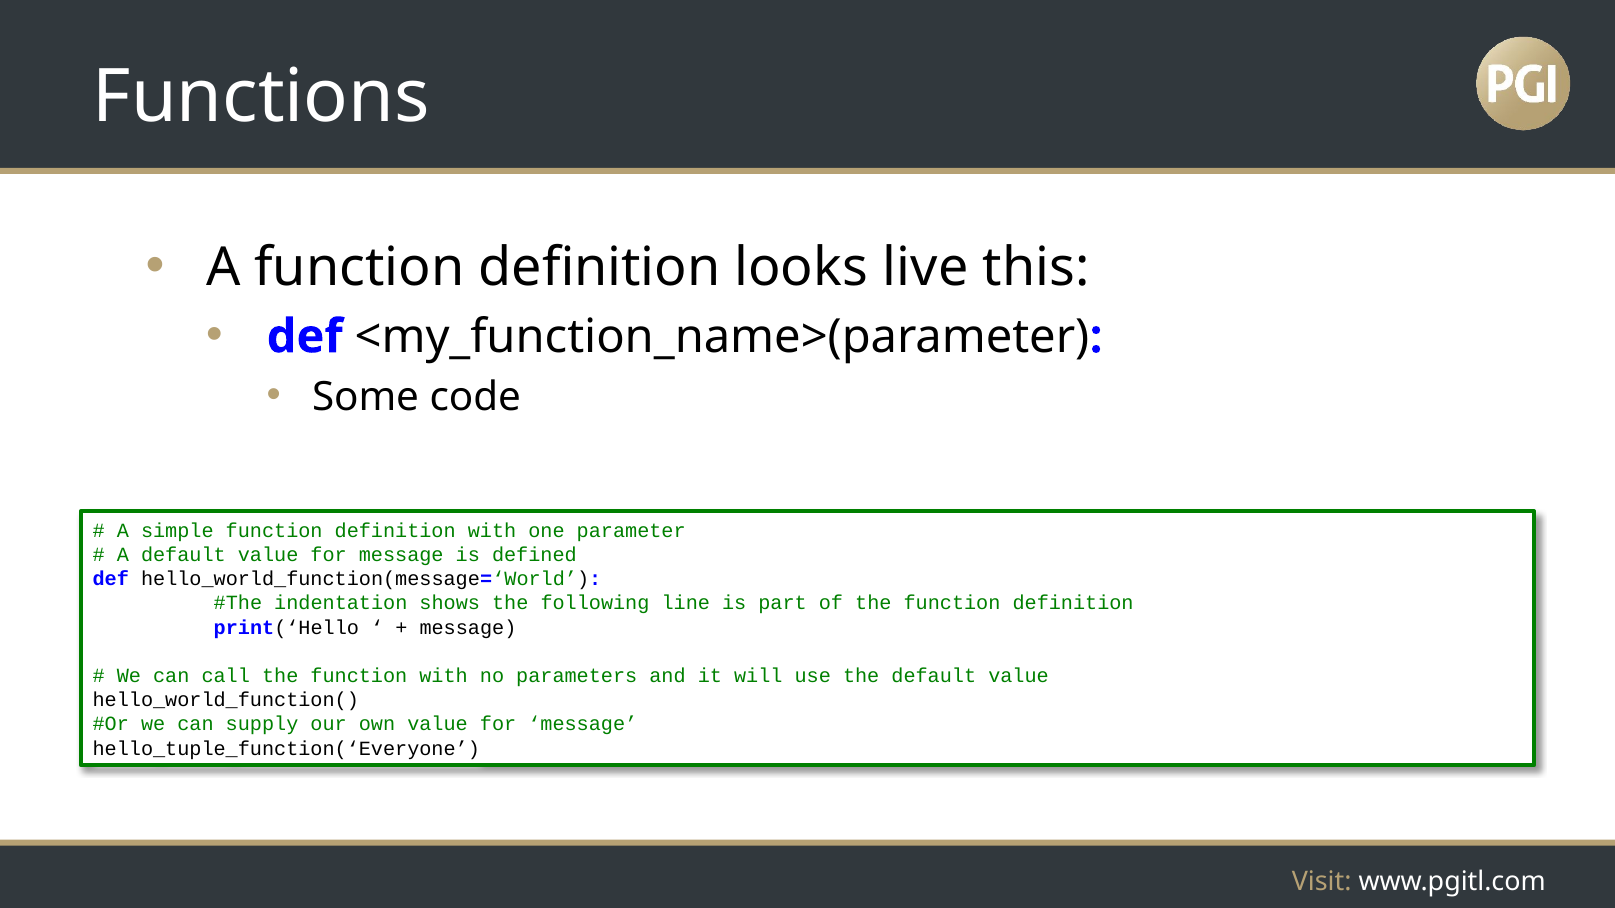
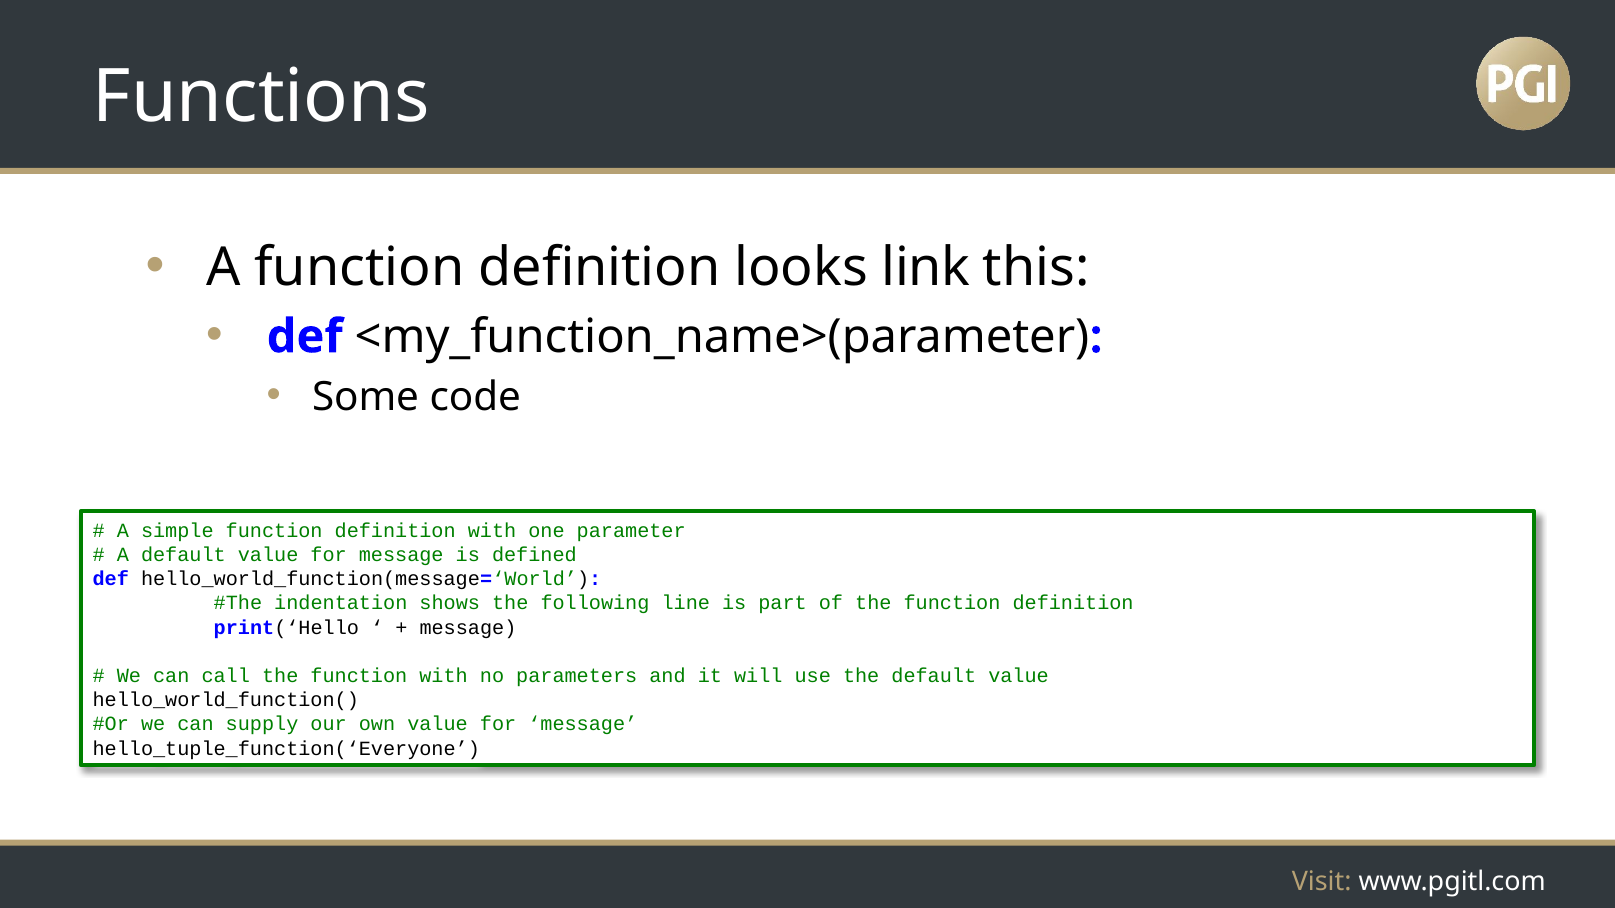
live: live -> link (926, 267)
